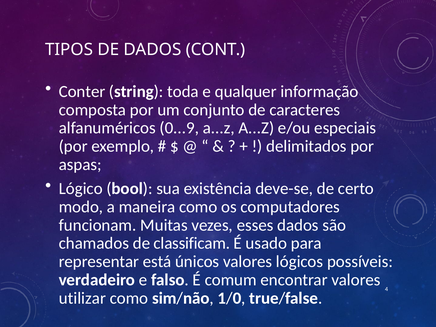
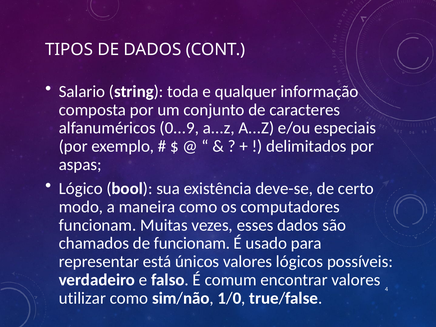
Conter: Conter -> Salario (82, 91)
de classificam: classificam -> funcionam (192, 243)
